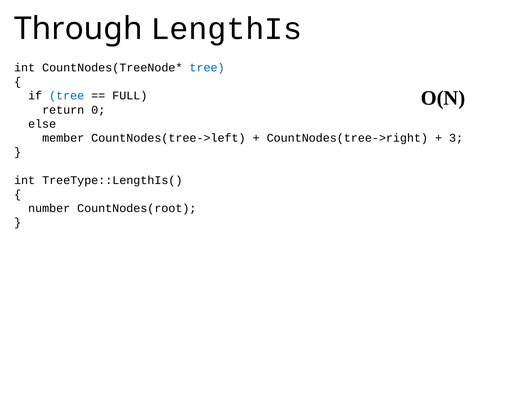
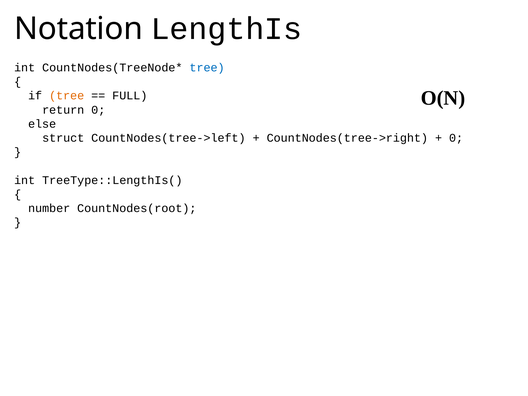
Through: Through -> Notation (79, 29)
tree colour: blue -> orange (67, 96)
member: member -> struct (63, 138)
3: 3 -> 0 (456, 138)
